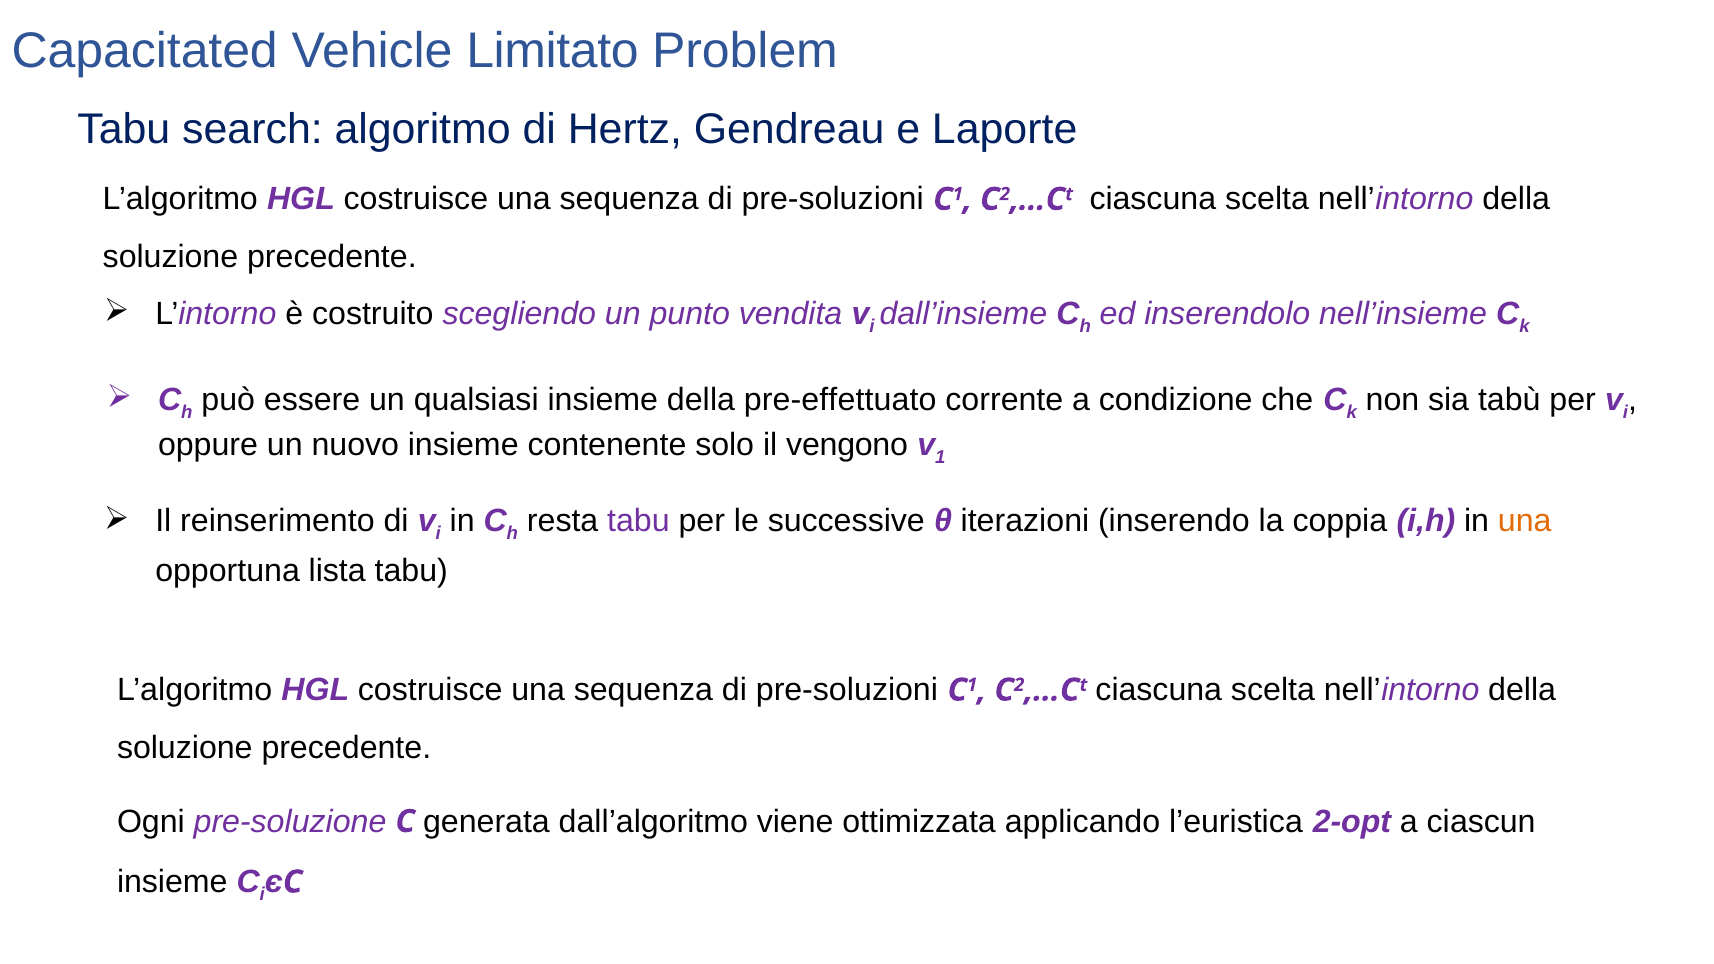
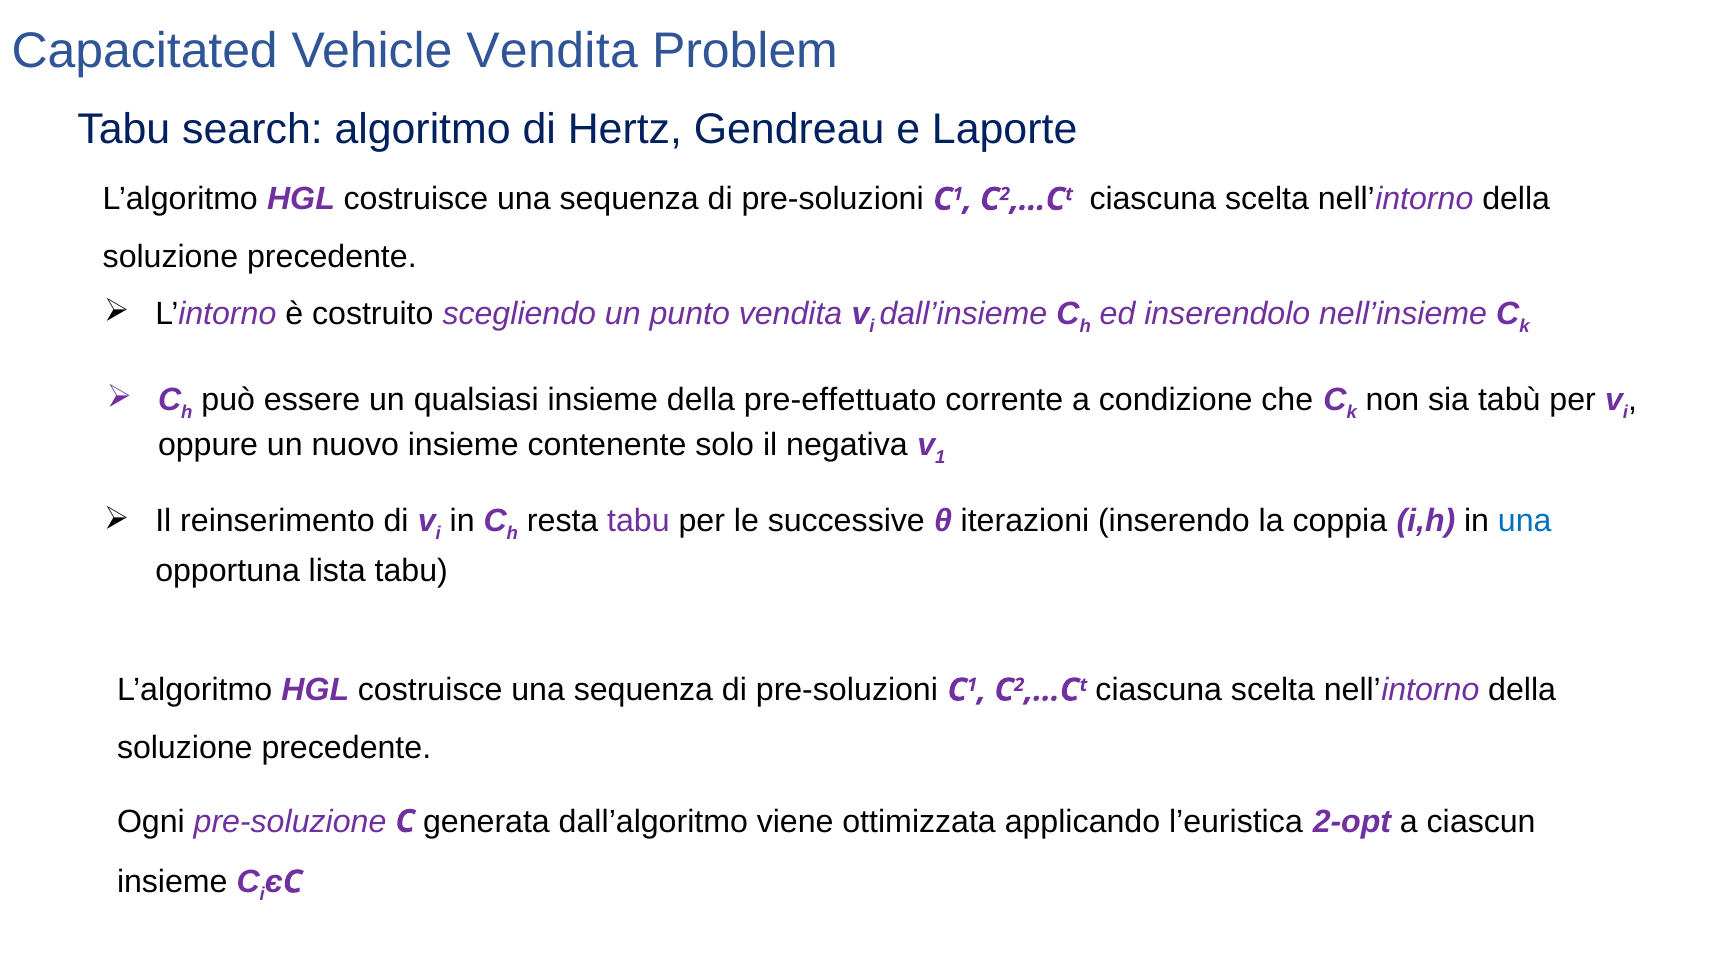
Vehicle Limitato: Limitato -> Vendita (552, 51)
vengono: vengono -> negativa (847, 445)
una colour: orange -> blue (1525, 521)
